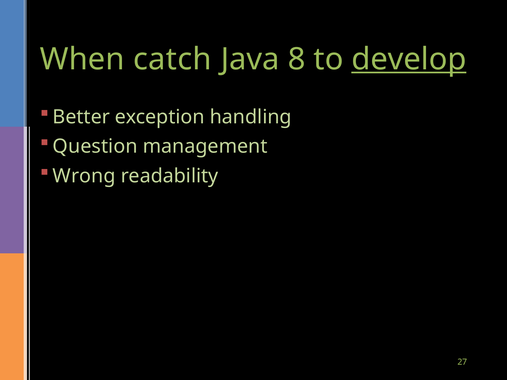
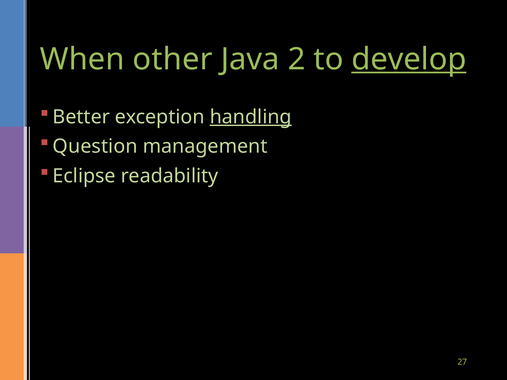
catch: catch -> other (173, 59)
8: 8 -> 2 (297, 59)
handling underline: none -> present (251, 117)
Wrong: Wrong -> Eclipse (84, 176)
